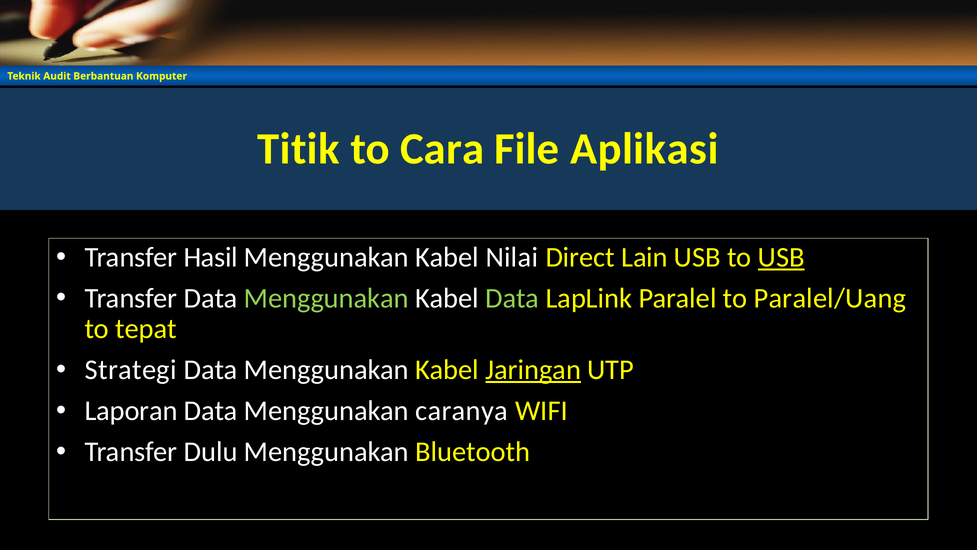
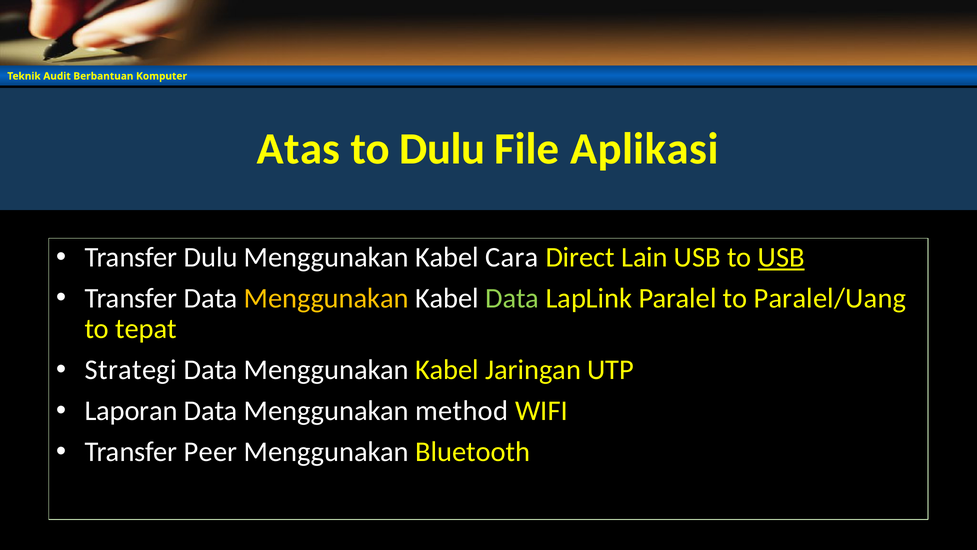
Titik: Titik -> Atas (298, 149)
to Cara: Cara -> Dulu (442, 149)
Transfer Hasil: Hasil -> Dulu (211, 257)
Nilai: Nilai -> Cara (512, 257)
Menggunakan colour: light green -> yellow (326, 298)
Jaringan underline: present -> none (533, 370)
caranya: caranya -> method (462, 410)
Dulu: Dulu -> Peer (211, 451)
